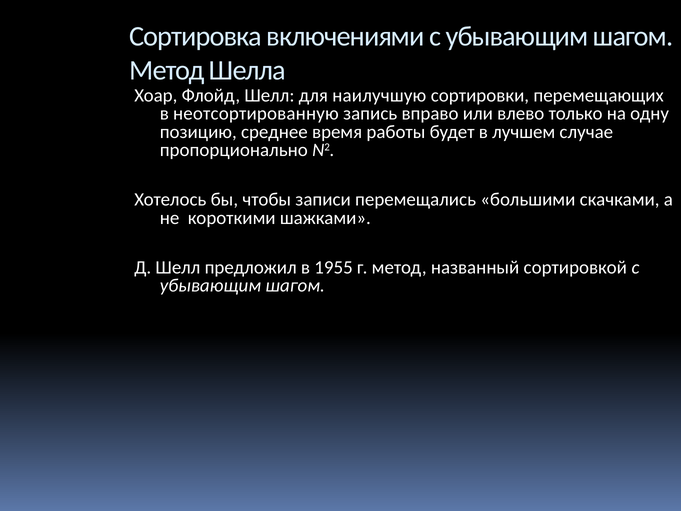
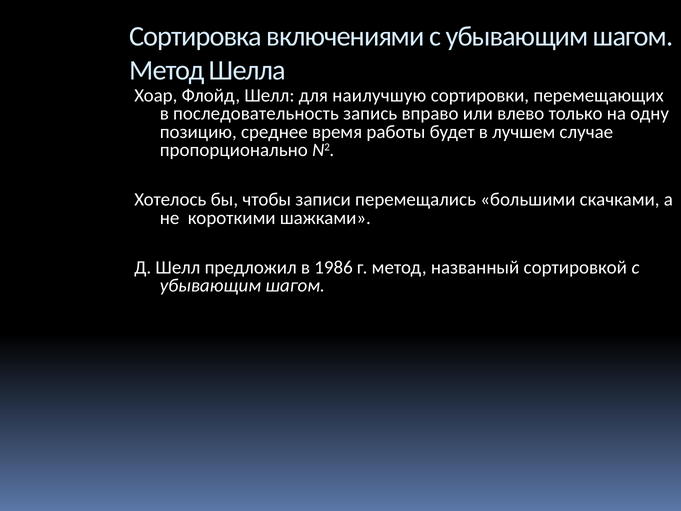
неотсортированную: неотсортированную -> последовательность (256, 114)
1955: 1955 -> 1986 (334, 267)
